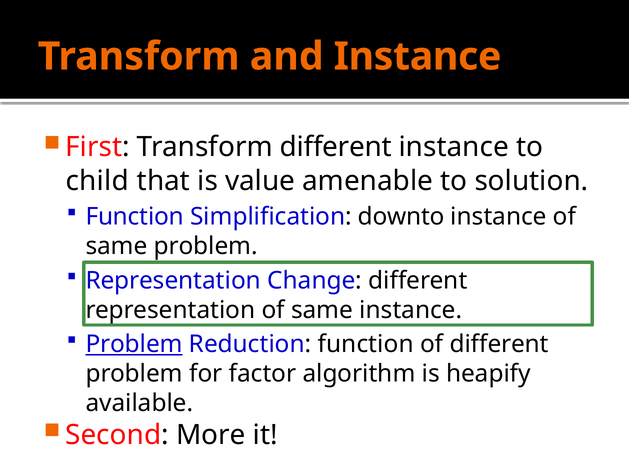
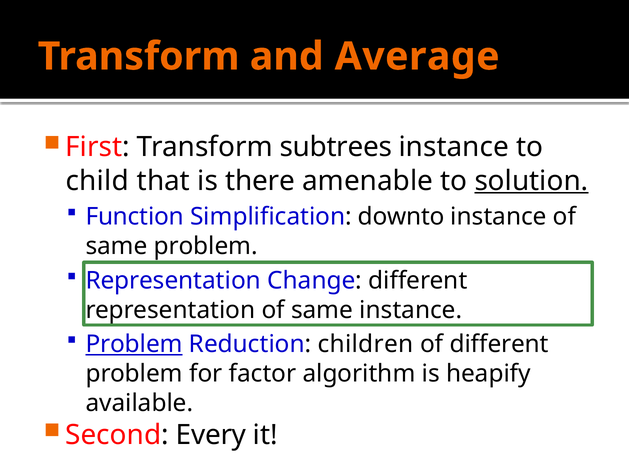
and Instance: Instance -> Average (417, 57)
Transform different: different -> subtrees (336, 147)
value: value -> there (260, 181)
solution underline: none -> present (531, 181)
Reduction function: function -> children (366, 344)
More: More -> Every (211, 435)
